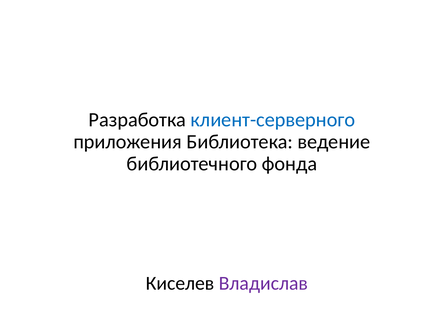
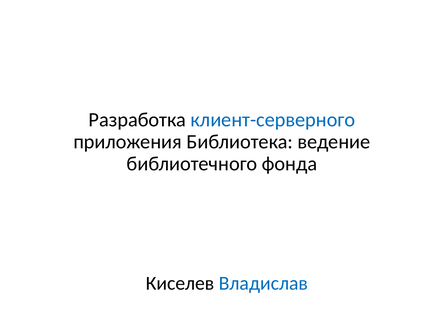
Владислав colour: purple -> blue (263, 283)
